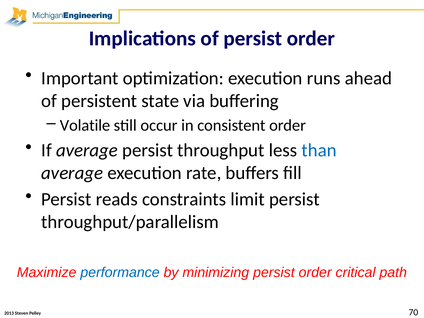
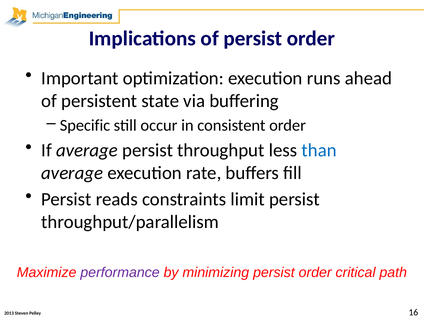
Volatile: Volatile -> Specific (85, 125)
performance colour: blue -> purple (120, 272)
70: 70 -> 16 (413, 312)
